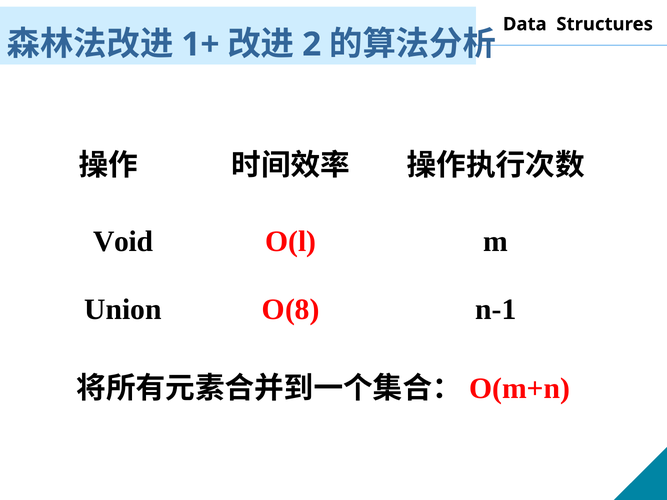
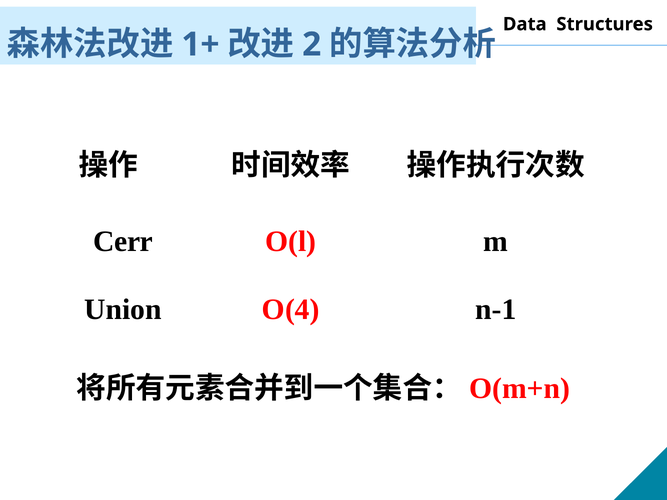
Void: Void -> Cerr (123, 241)
O(8: O(8 -> O(4 (291, 309)
